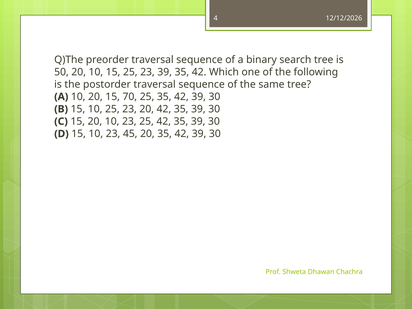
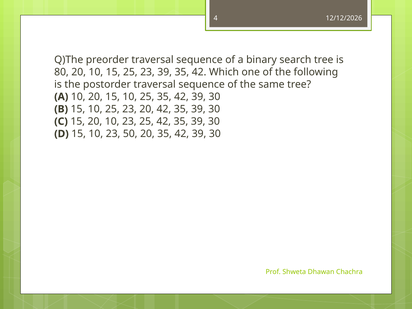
50: 50 -> 80 (61, 72)
20 15 70: 70 -> 10 (130, 97)
45: 45 -> 50 (130, 134)
